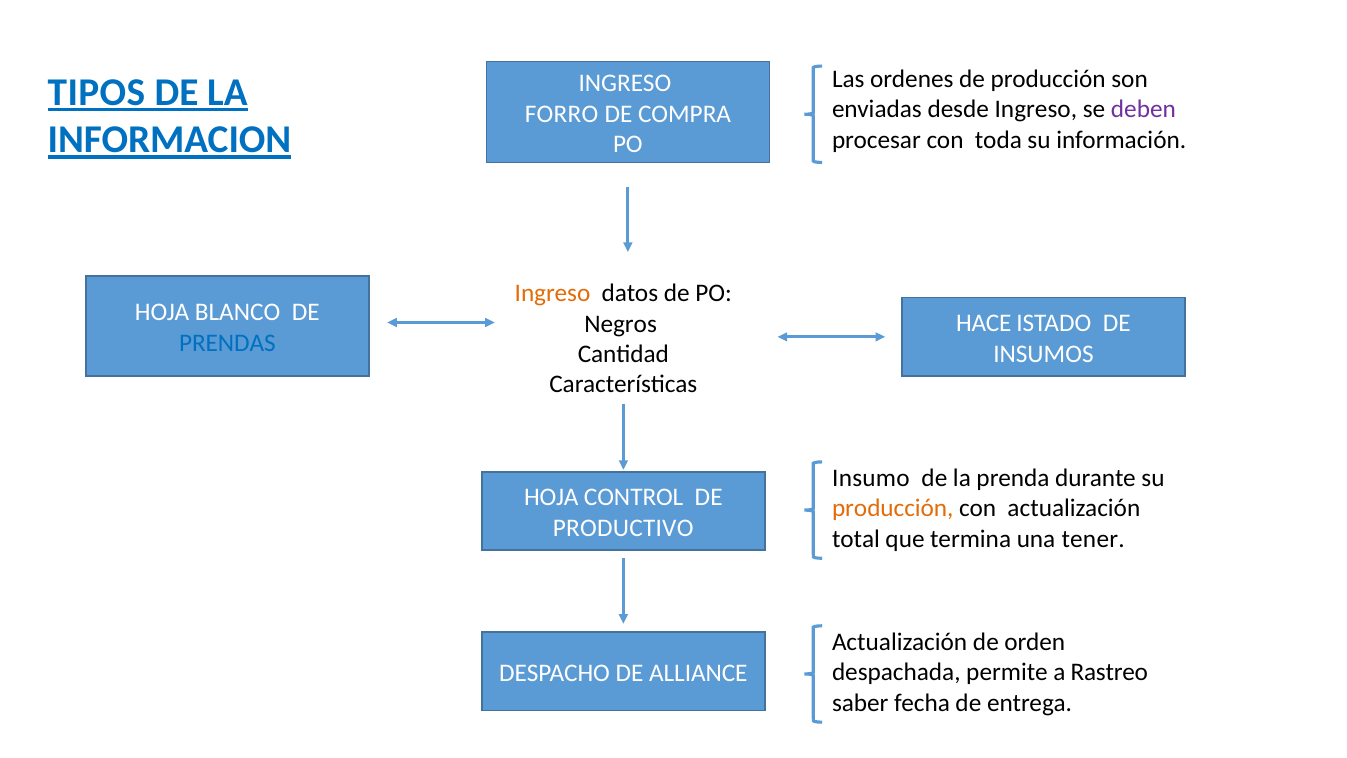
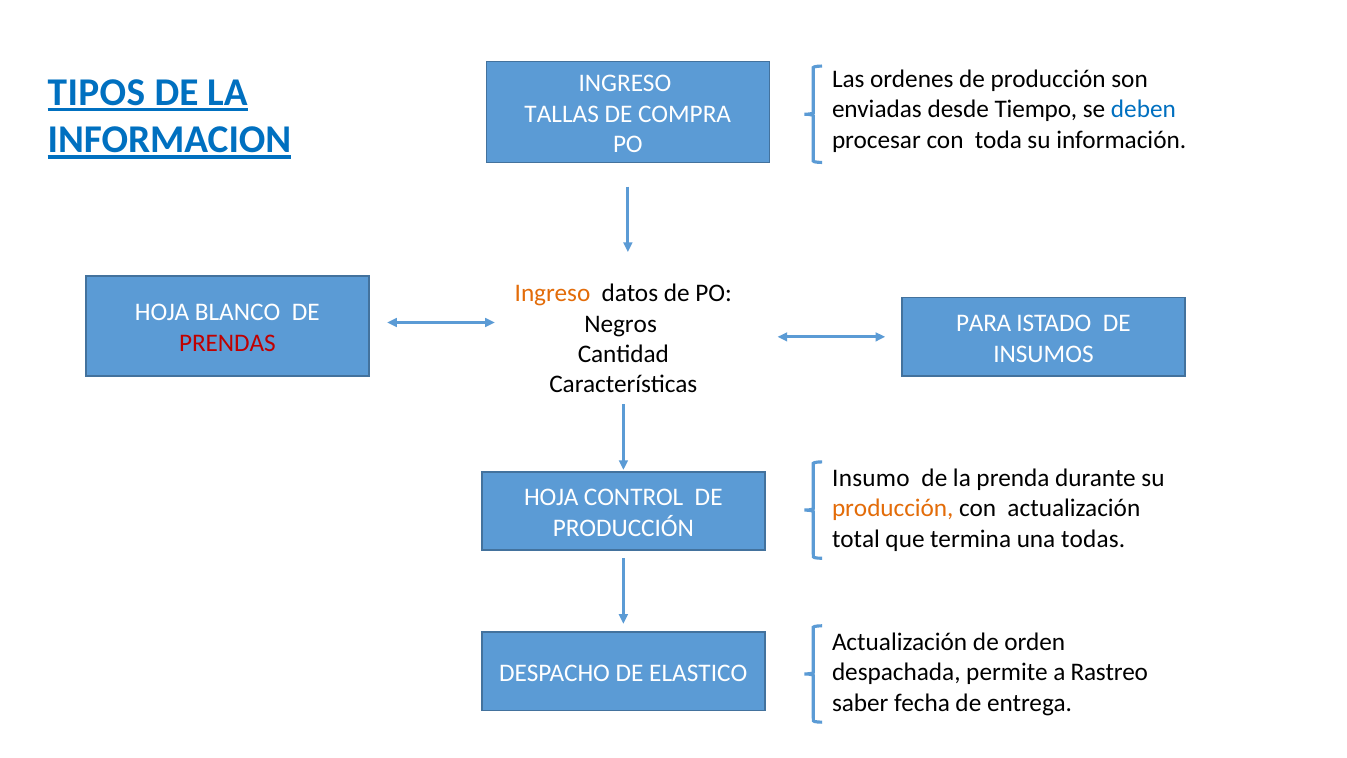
desde Ingreso: Ingreso -> Tiempo (1036, 109)
deben colour: purple -> blue (1143, 109)
FORRO: FORRO -> TALLAS (562, 114)
HACE: HACE -> PARA (984, 323)
PRENDAS colour: blue -> red (227, 343)
PRODUCTIVO: PRODUCTIVO -> PRODUCCIÓN (623, 528)
tener: tener -> todas (1093, 539)
ALLIANCE: ALLIANCE -> ELASTICO (698, 673)
